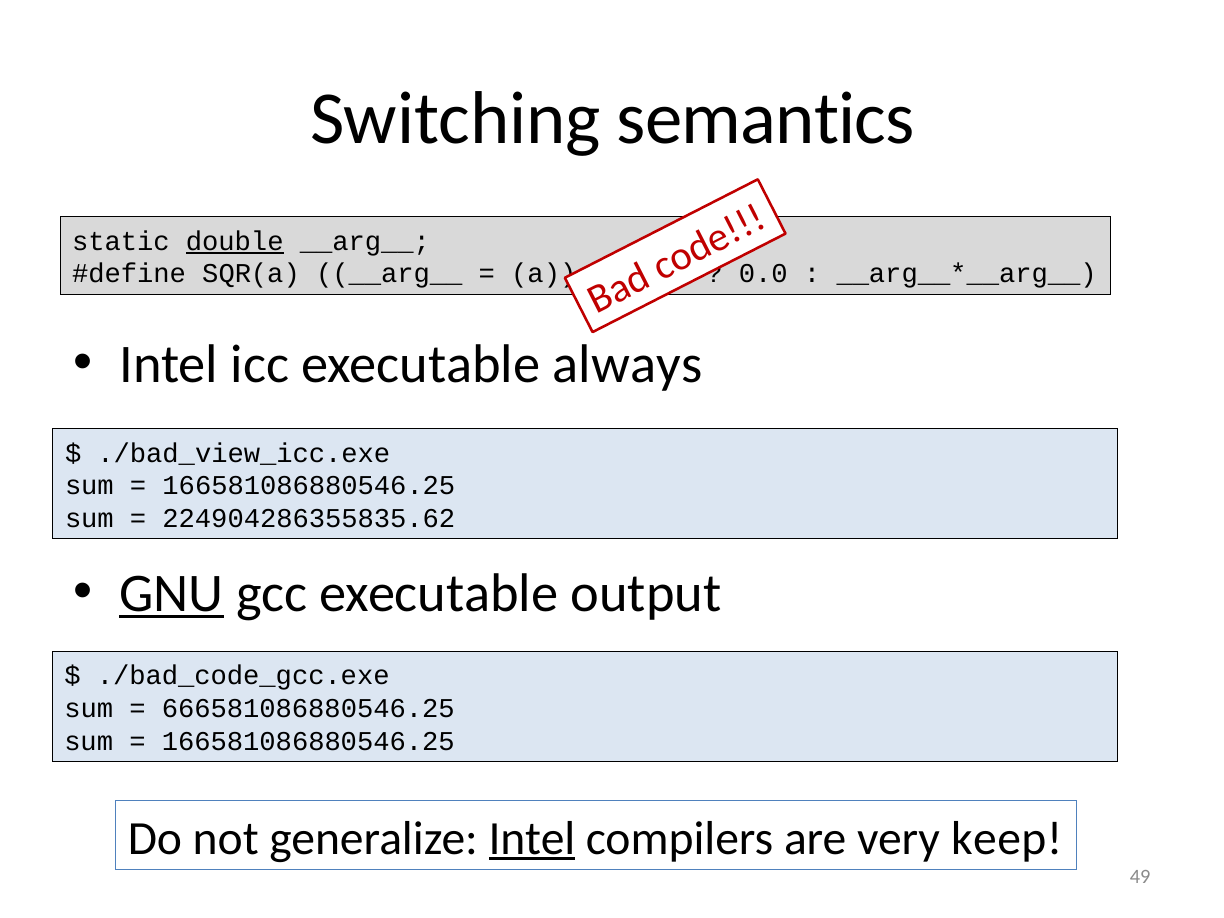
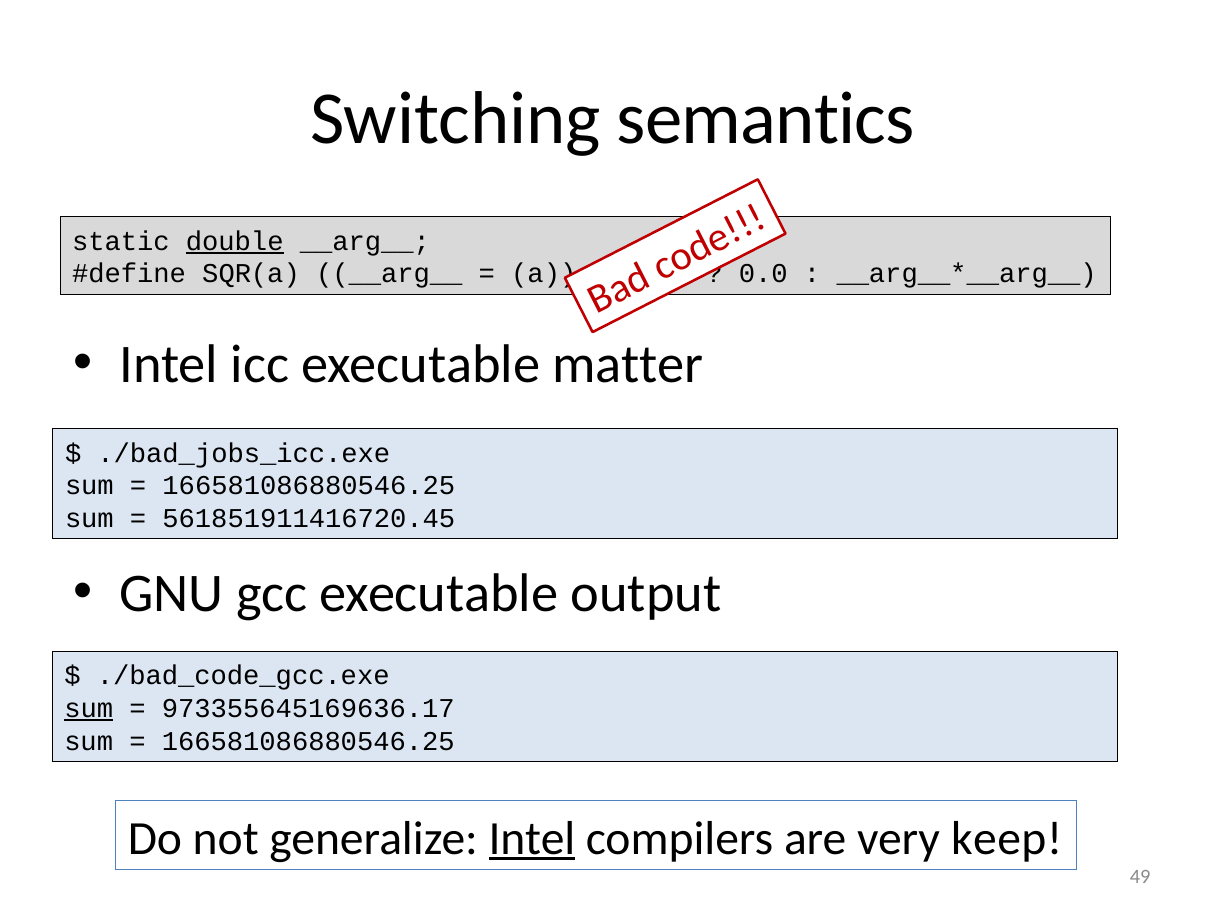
always: always -> matter (628, 365)
./bad_view_icc.exe: ./bad_view_icc.exe -> ./bad_jobs_icc.exe (244, 453)
224904286355835.62: 224904286355835.62 -> 561851911416720.45 (309, 518)
GNU underline: present -> none (171, 593)
sum underline: none -> present (89, 709)
666581086880546.25: 666581086880546.25 -> 973355645169636.17 (308, 709)
